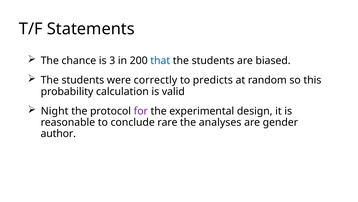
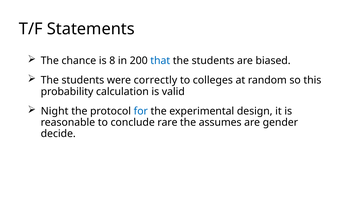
3: 3 -> 8 (112, 61)
predicts: predicts -> colleges (213, 80)
for colour: purple -> blue (141, 111)
analyses: analyses -> assumes (220, 122)
author: author -> decide (58, 133)
